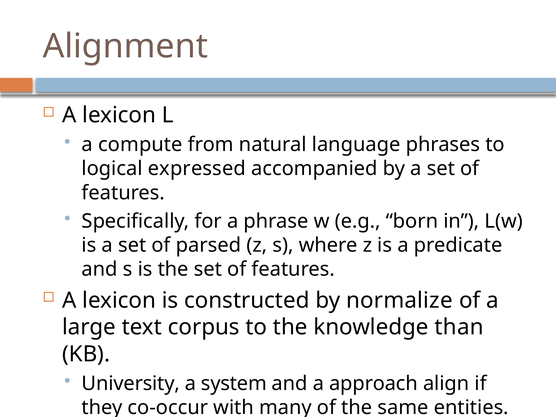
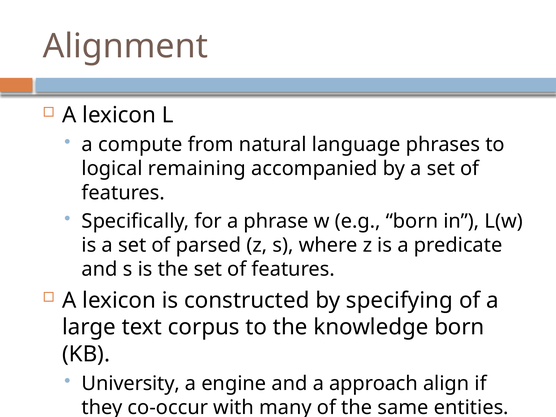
expressed: expressed -> remaining (197, 169)
normalize: normalize -> specifying (399, 300)
knowledge than: than -> born (459, 327)
system: system -> engine (234, 384)
